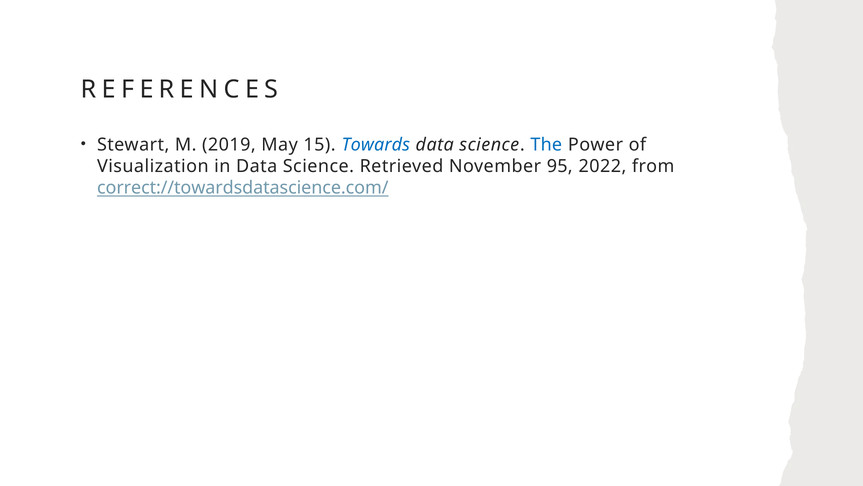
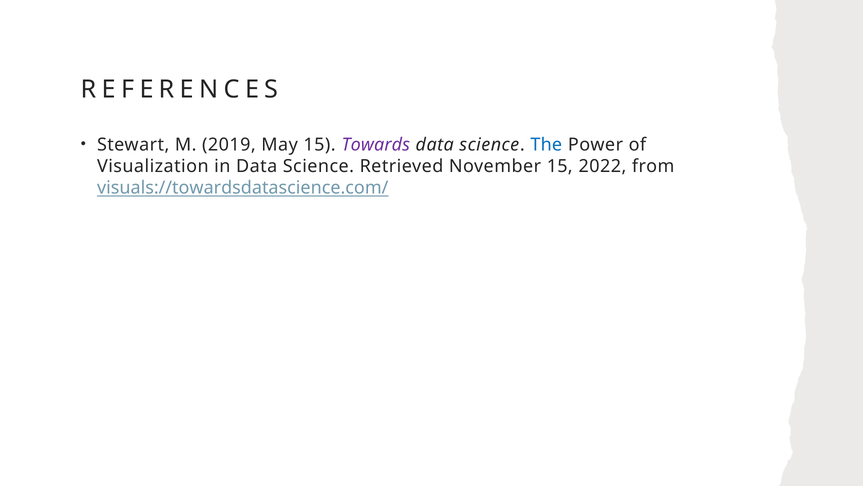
Towards colour: blue -> purple (376, 145)
November 95: 95 -> 15 (560, 166)
correct://towardsdatascience.com/: correct://towardsdatascience.com/ -> visuals://towardsdatascience.com/ (243, 188)
